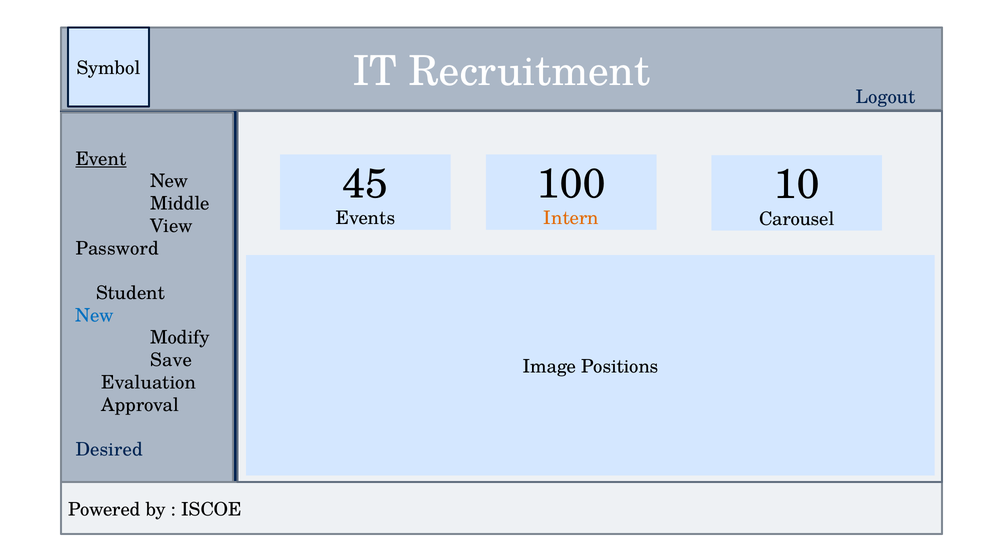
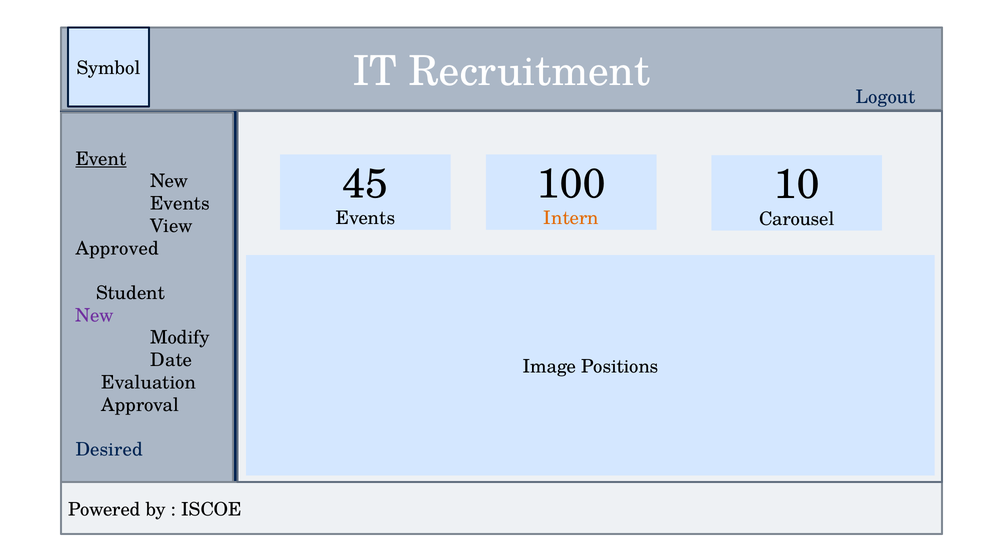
Middle: Middle -> Events (180, 204)
Password: Password -> Approved (117, 248)
New colour: blue -> purple (95, 316)
Save: Save -> Date (171, 360)
